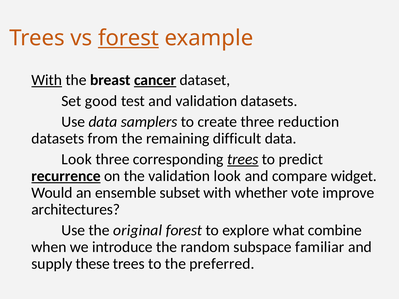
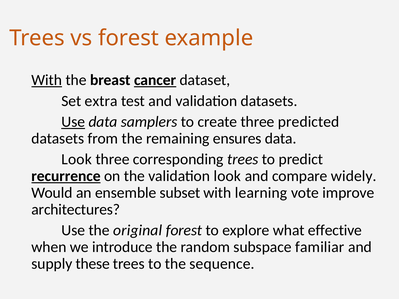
forest underline: present -> none (128, 38)
good: good -> extra (101, 101)
Use underline: none -> present (73, 122)
reduction: reduction -> predicted (309, 122)
difficult: difficult -> ensures (237, 139)
trees underline: present -> none (243, 159)
widget: widget -> widely (354, 176)
whether: whether -> learning (261, 193)
combine: combine -> effective (335, 231)
preferred: preferred -> sequence (222, 264)
